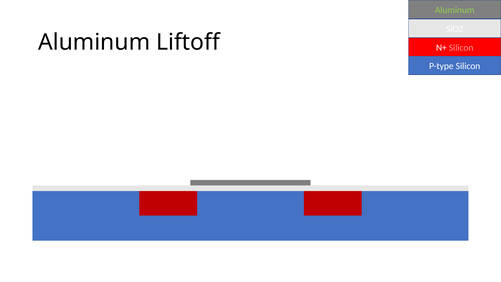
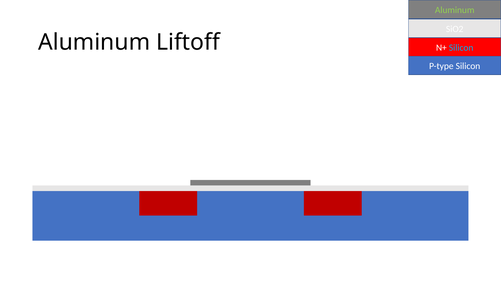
Silicon colour: pink -> light blue (461, 48)
